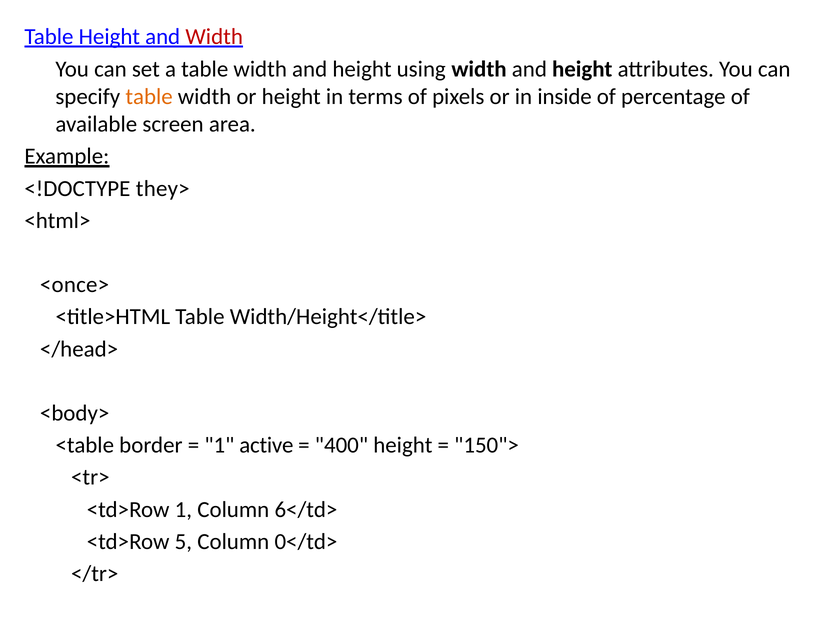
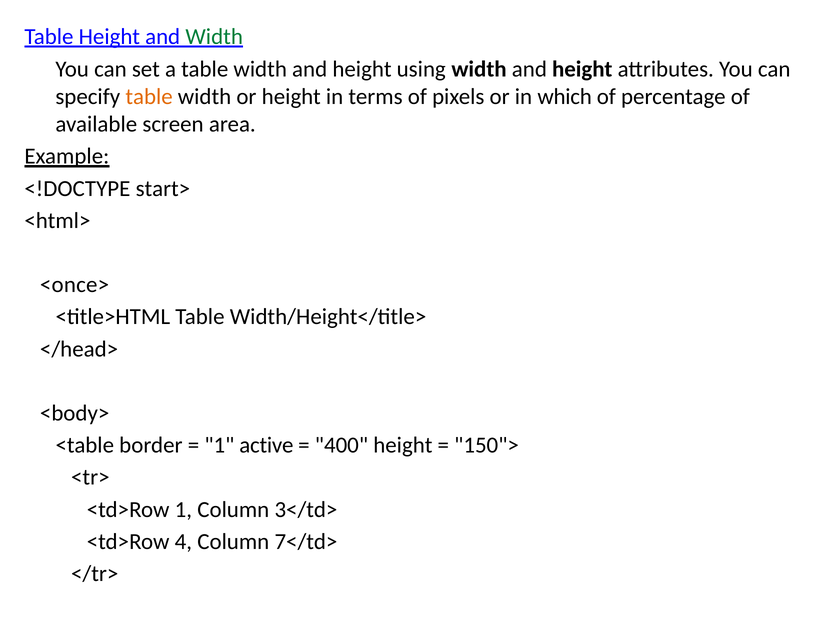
Width colour: red -> green (214, 37)
inside: inside -> which (565, 97)
they>: they> -> start> (163, 188)
6</td>: 6</td> -> 3</td> (306, 509)
5: 5 -> 4 (183, 541)
0</td>: 0</td> -> 7</td> (306, 541)
